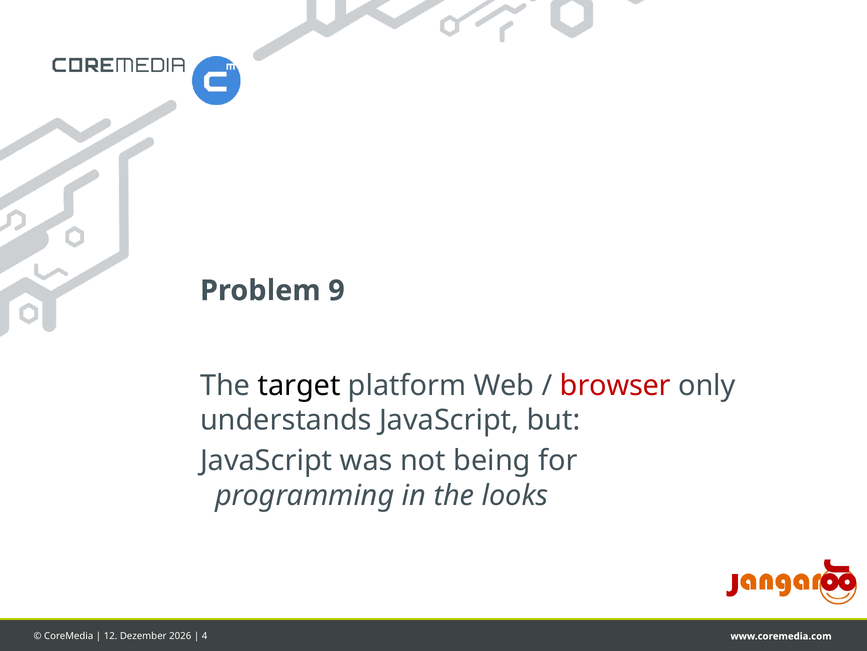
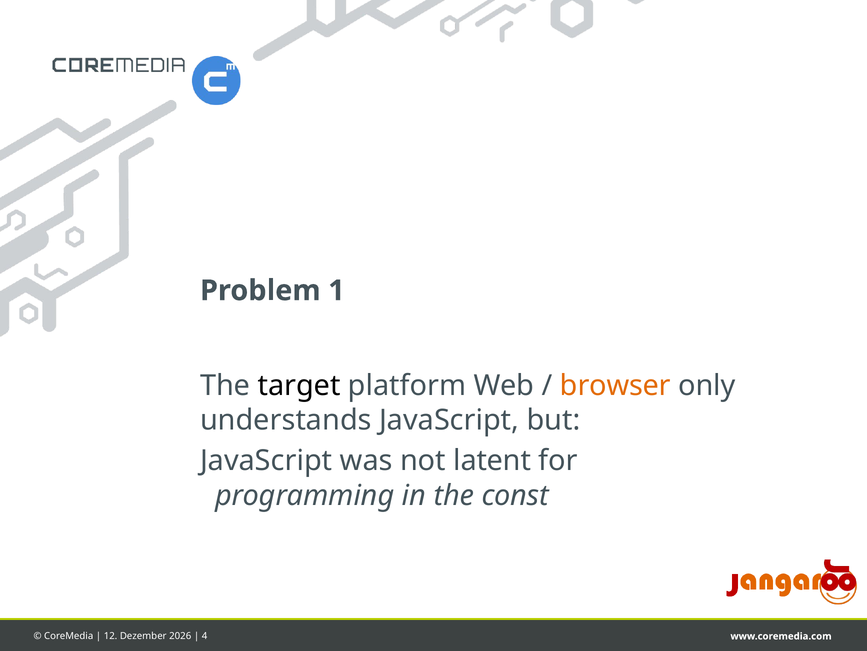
9: 9 -> 1 (336, 290)
browser colour: red -> orange (615, 385)
being: being -> latent (492, 460)
looks: looks -> const (515, 495)
